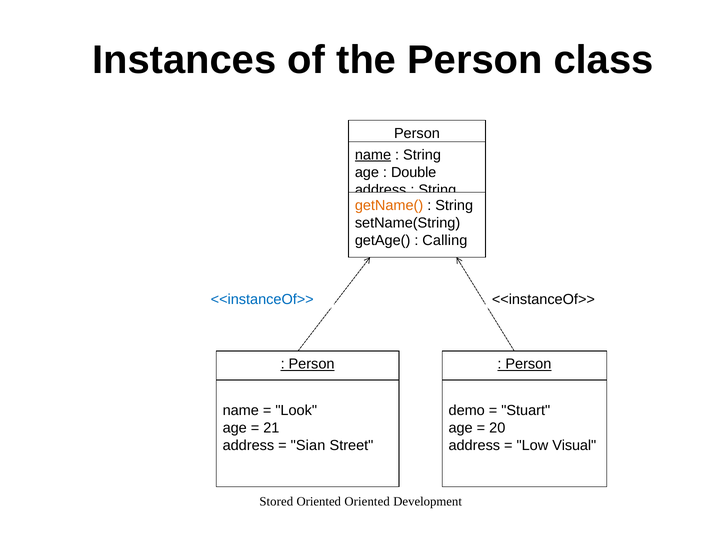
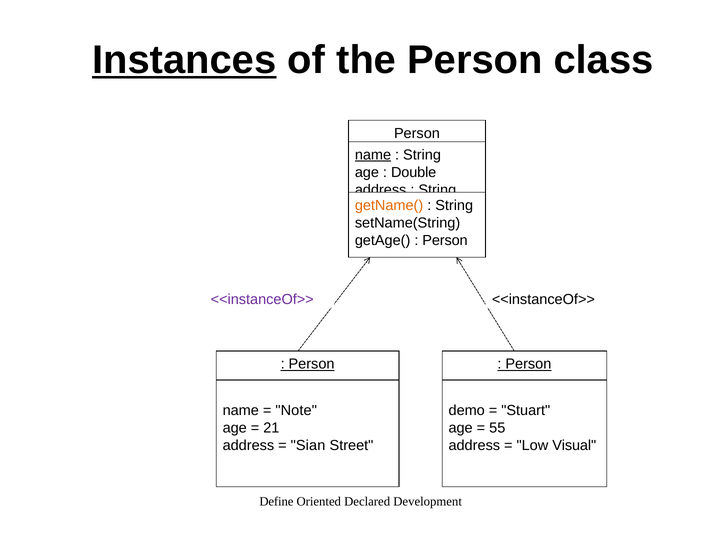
Instances underline: none -> present (184, 60)
Calling: Calling -> Person (445, 240)
<<instanceOf>> colour: blue -> purple (262, 299)
Look: Look -> Note (296, 410)
20: 20 -> 55 (497, 428)
Stored: Stored -> Define (276, 501)
Oriented Oriented: Oriented -> Declared (367, 501)
